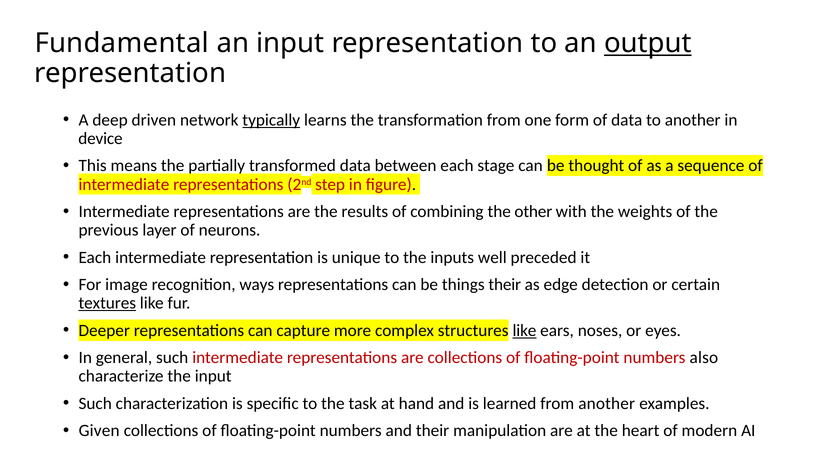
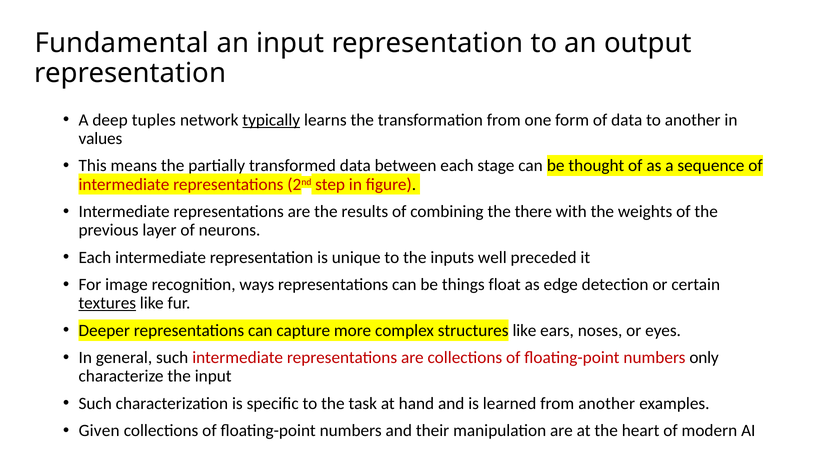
output underline: present -> none (648, 43)
driven: driven -> tuples (154, 120)
device: device -> values (100, 139)
other: other -> there (533, 212)
things their: their -> float (505, 285)
like underline: present -> none (524, 331)
also: also -> only (704, 358)
